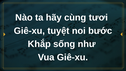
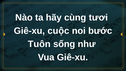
tuyệt: tuyệt -> cuộc (58, 31)
Khắp: Khắp -> Tuôn (39, 44)
